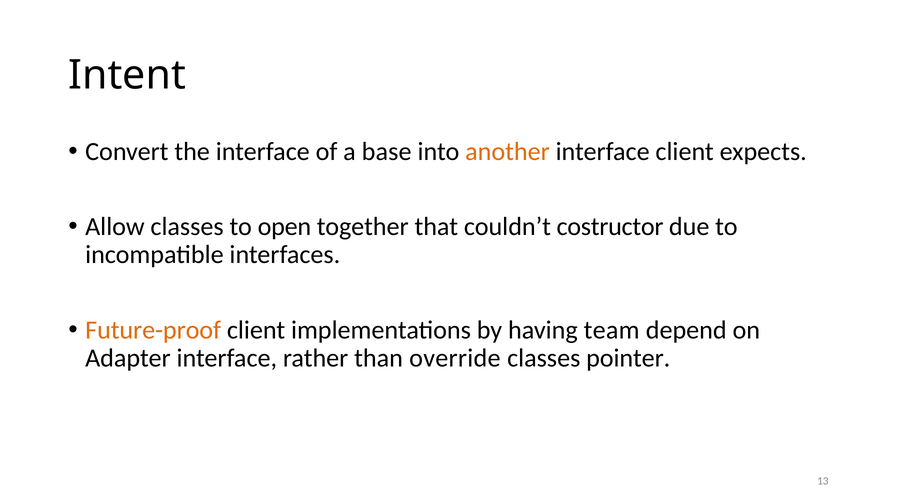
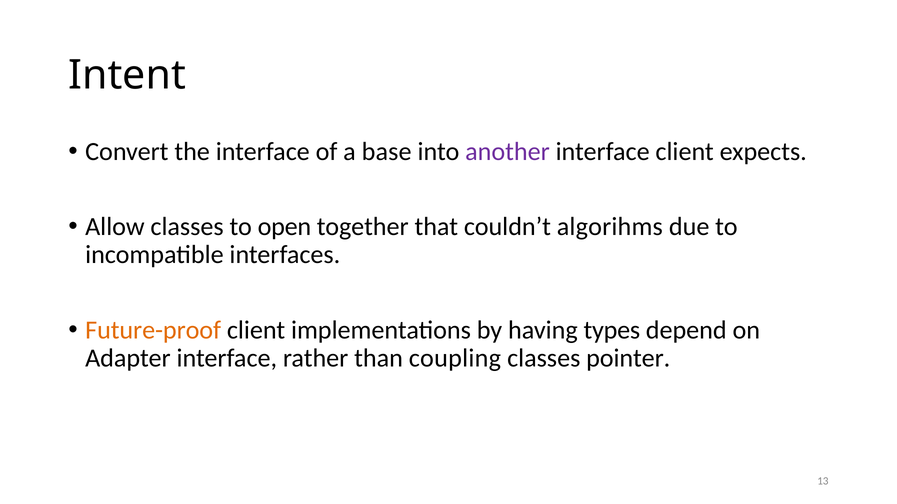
another colour: orange -> purple (507, 152)
costructor: costructor -> algorihms (610, 227)
team: team -> types (612, 330)
override: override -> coupling (455, 359)
